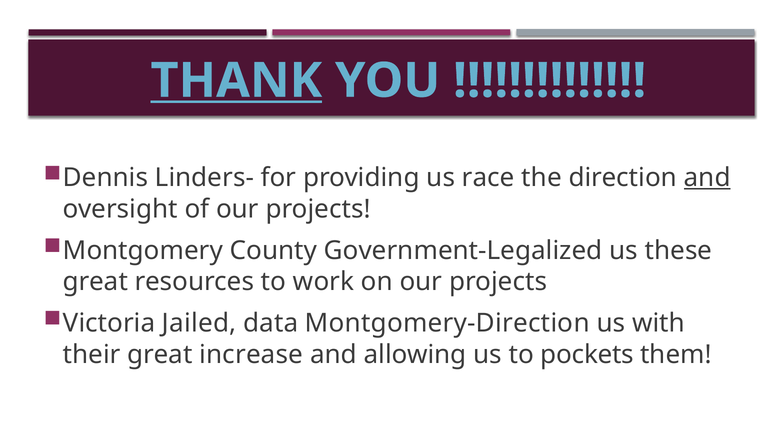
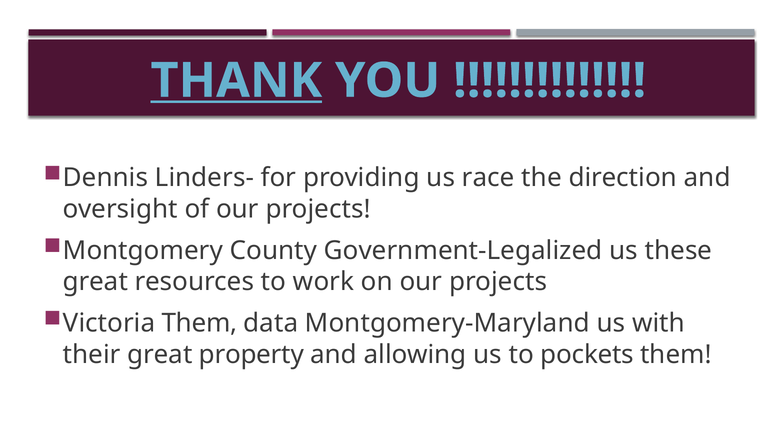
and underline: present -> none (707, 178)
Victoria Jailed: Jailed -> Them (199, 323)
Montgomery-Direction: Montgomery-Direction -> Montgomery-Maryland (447, 323)
increase: increase -> property (251, 355)
